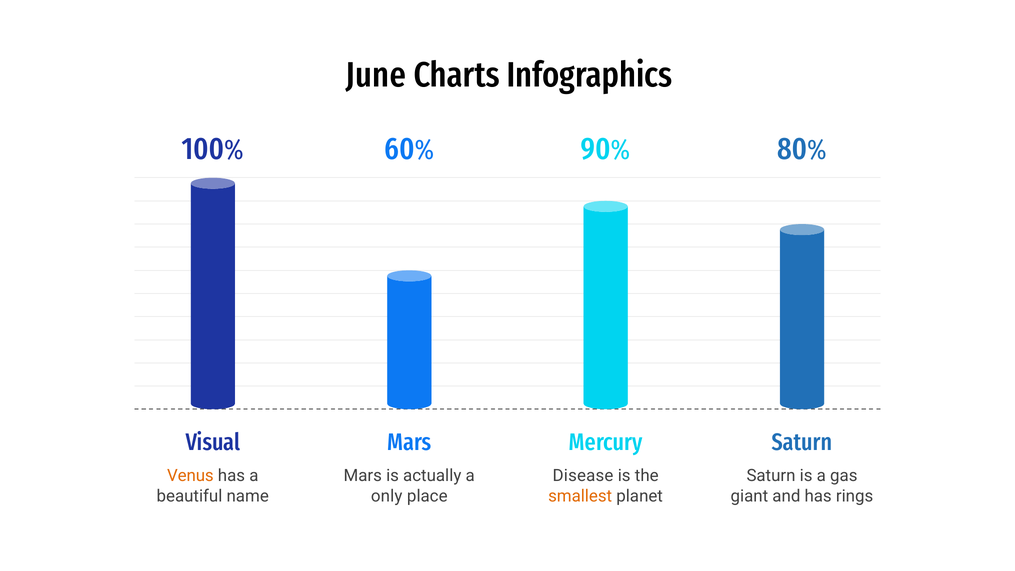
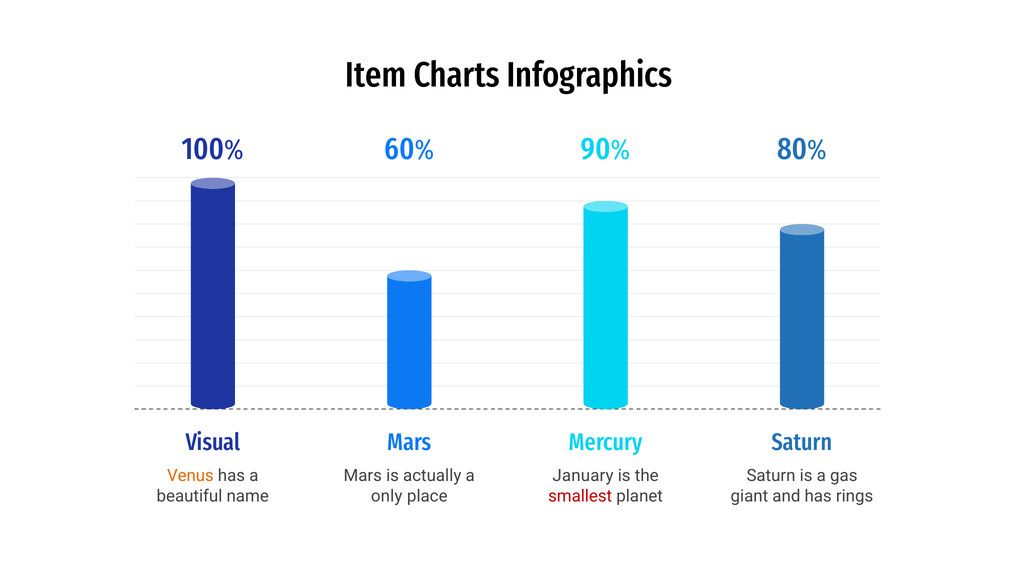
June: June -> Item (376, 75)
Disease: Disease -> January (583, 476)
smallest colour: orange -> red (580, 496)
